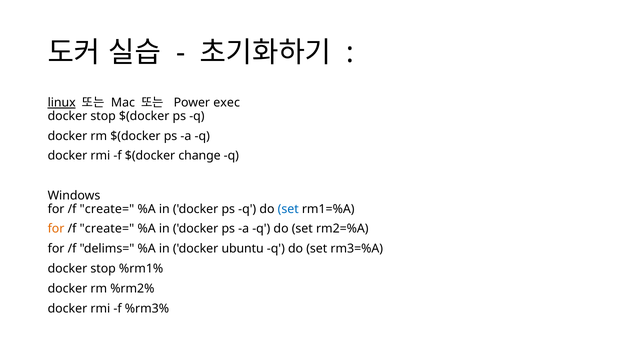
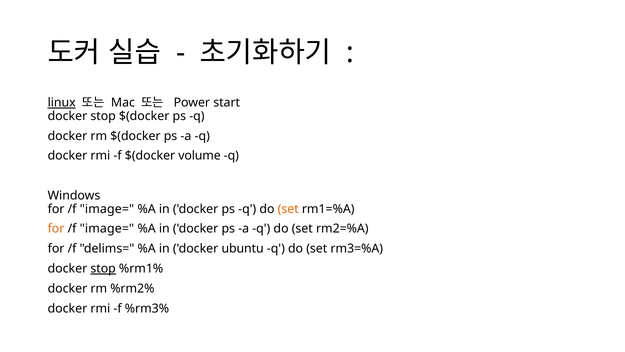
exec: exec -> start (227, 103)
change: change -> volume (200, 156)
create=: create= -> image= (107, 209)
set colour: blue -> orange (288, 209)
create=: create= -> image= (107, 229)
stop underline: none -> present (103, 268)
